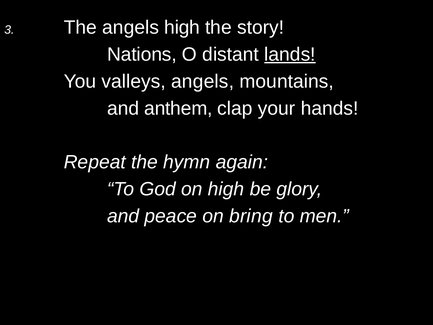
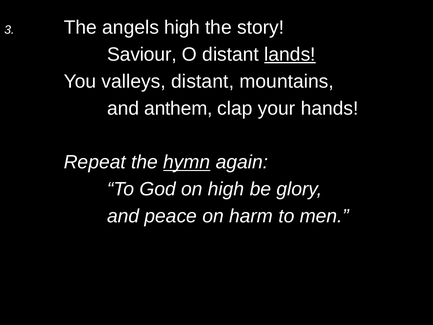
Nations: Nations -> Saviour (142, 54)
valleys angels: angels -> distant (203, 81)
hymn underline: none -> present (187, 162)
bring: bring -> harm (251, 216)
